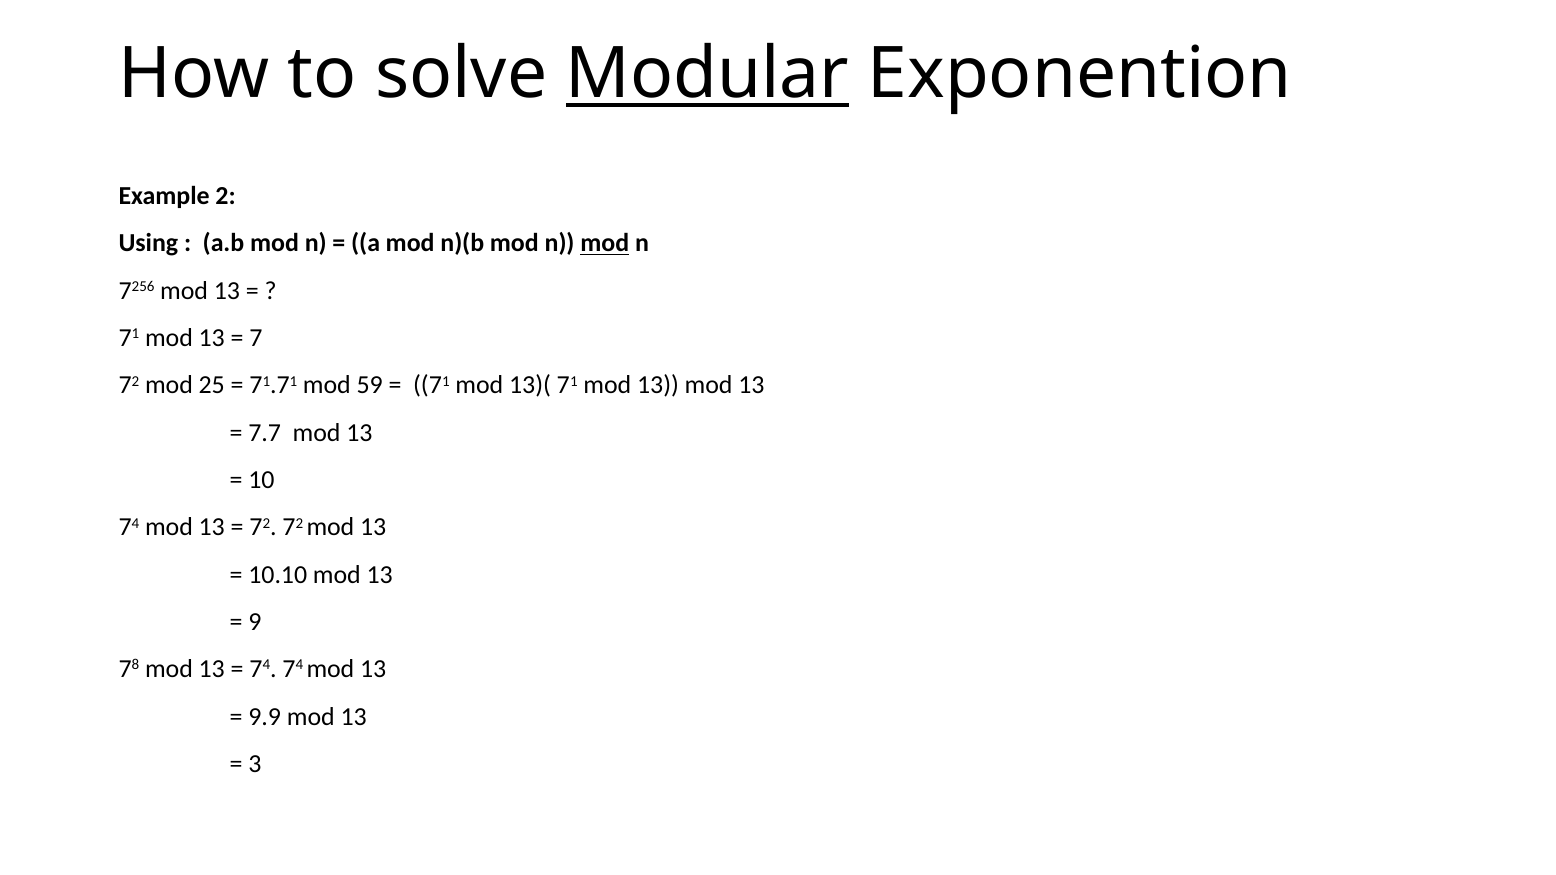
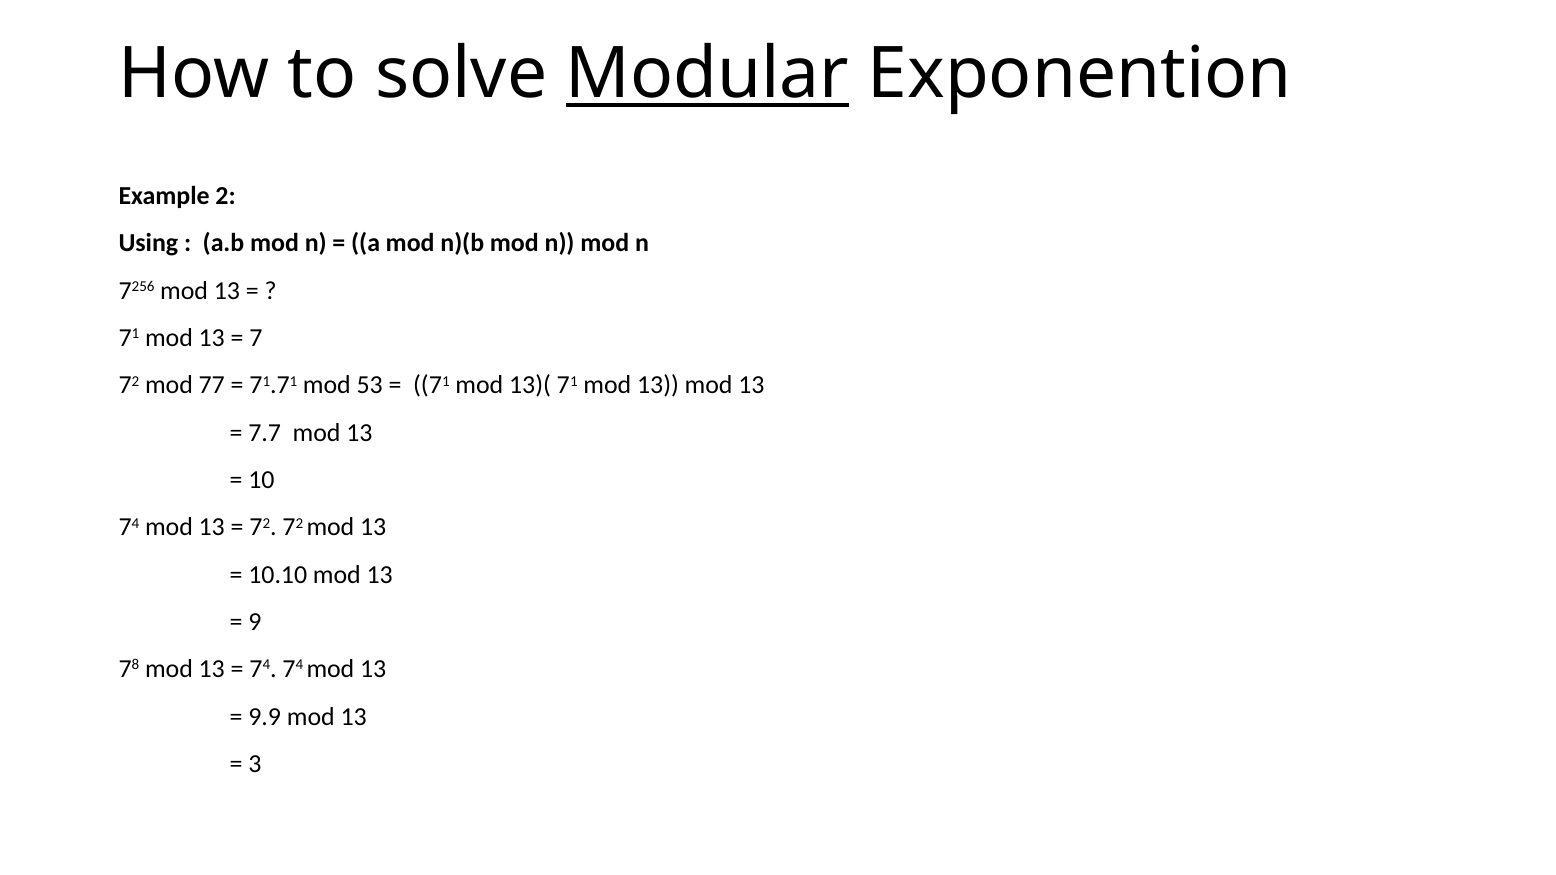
mod underline: present -> none (605, 243)
25: 25 -> 77 (212, 385)
59: 59 -> 53 (370, 385)
